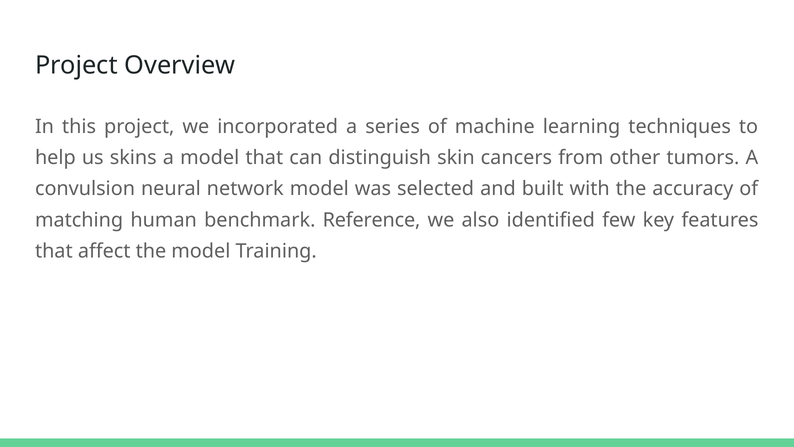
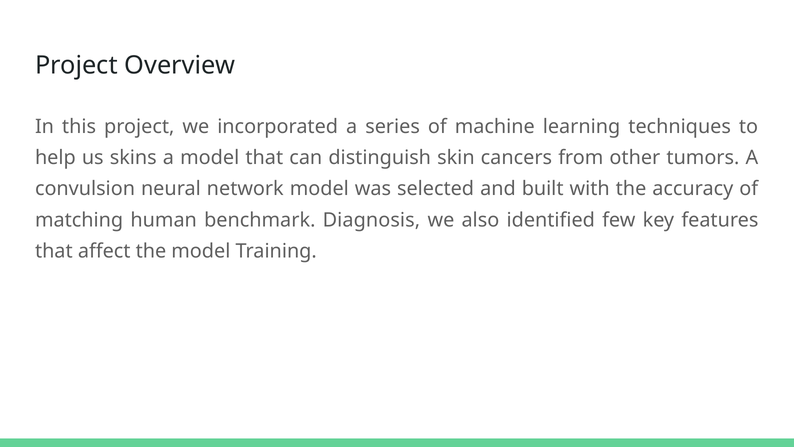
Reference: Reference -> Diagnosis (371, 220)
